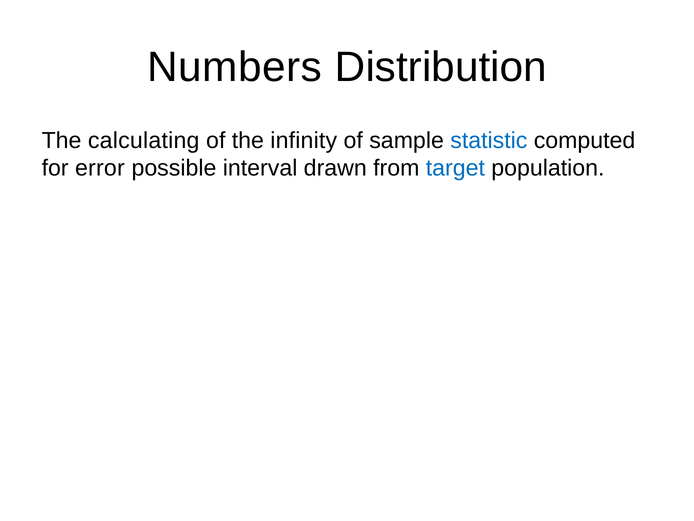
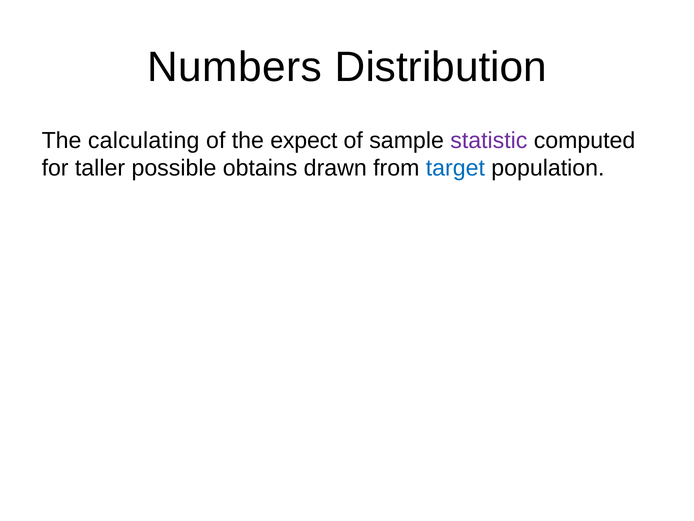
infinity: infinity -> expect (304, 140)
statistic colour: blue -> purple (489, 140)
error: error -> taller (100, 168)
interval: interval -> obtains (260, 168)
